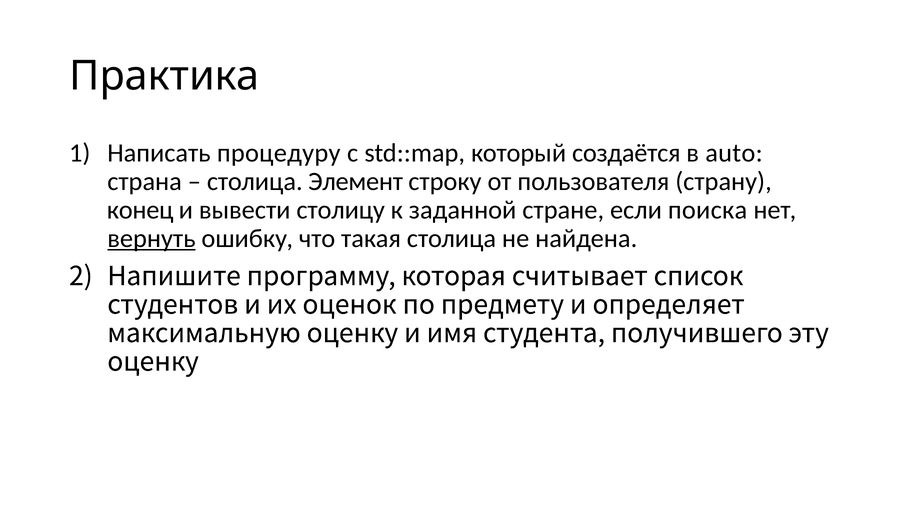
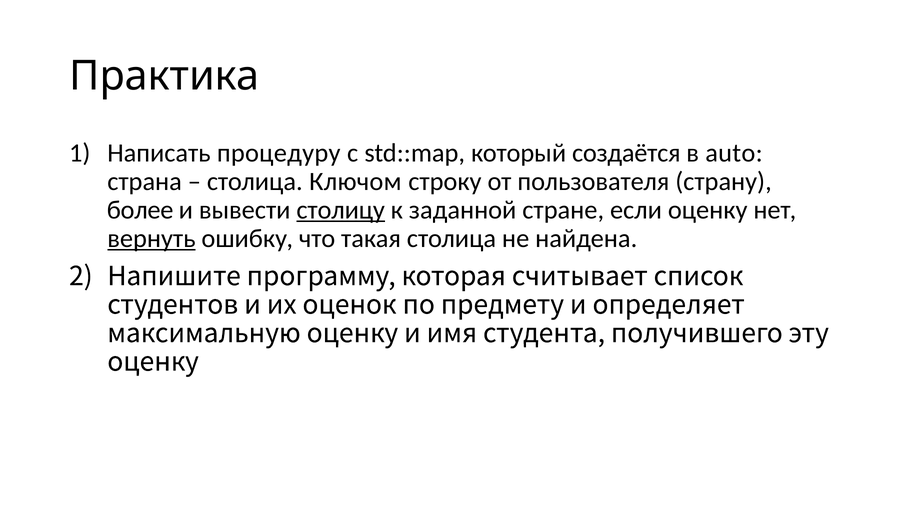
Элемент: Элемент -> Ключом (355, 182)
конец: конец -> более (140, 210)
столицу underline: none -> present (341, 210)
если поиска: поиска -> оценку (708, 210)
